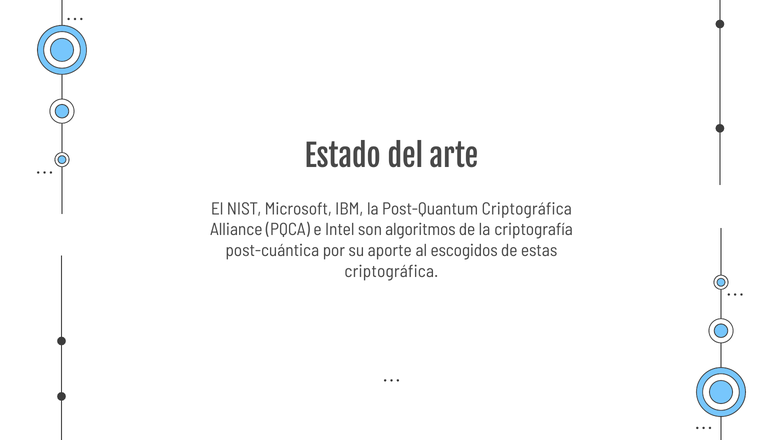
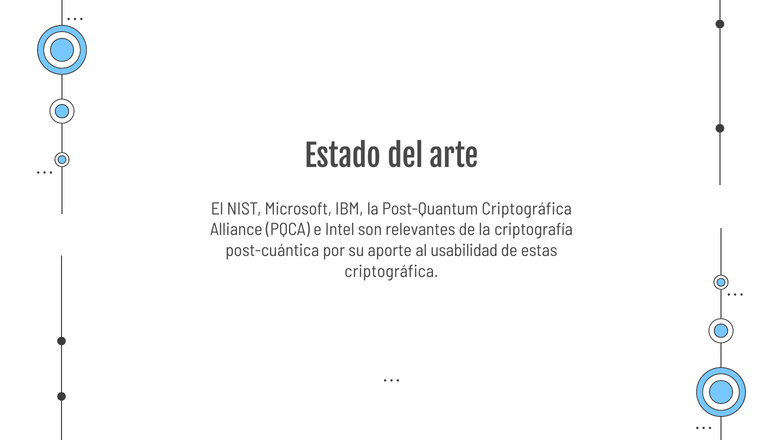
algoritmos: algoritmos -> relevantes (420, 230)
escogidos: escogidos -> usabilidad (464, 251)
